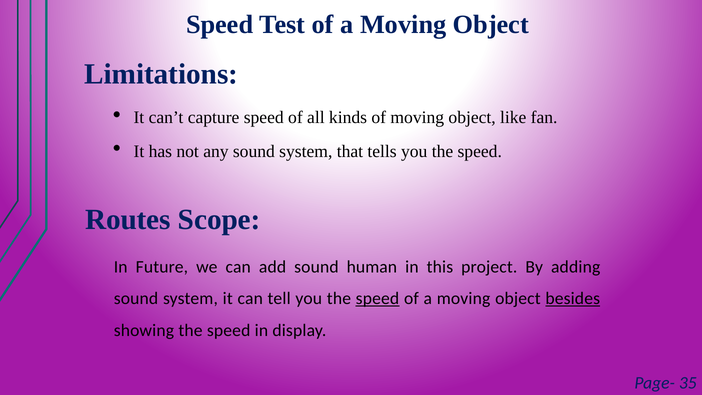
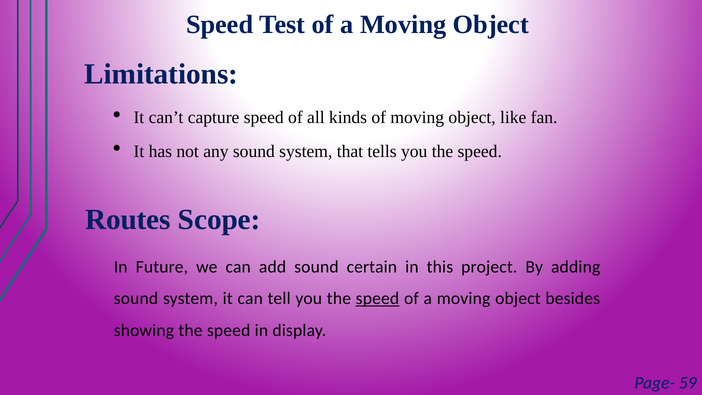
human: human -> certain (372, 267)
besides underline: present -> none (573, 299)
35: 35 -> 59 (688, 383)
